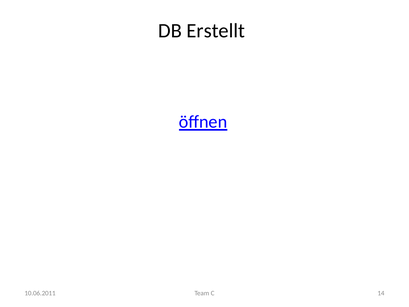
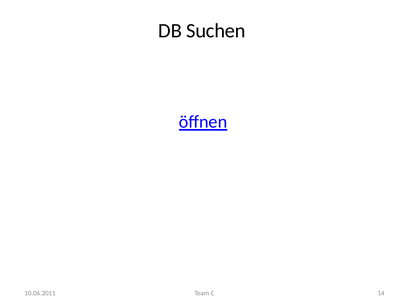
Erstellt: Erstellt -> Suchen (216, 31)
